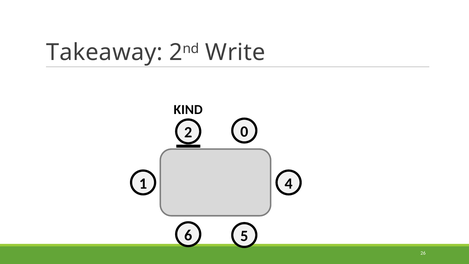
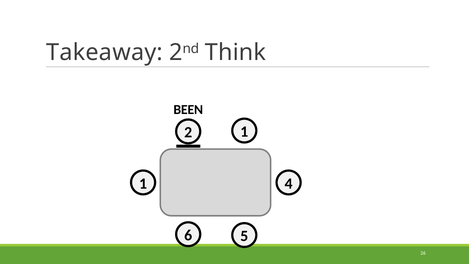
Write: Write -> Think (235, 53)
KIND: KIND -> BEEN (188, 110)
2 0: 0 -> 1 (244, 132)
